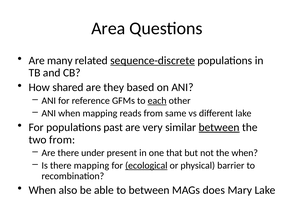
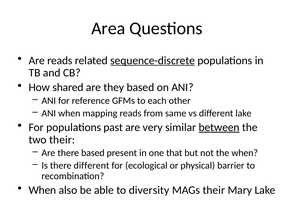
Are many: many -> reads (60, 61)
each underline: present -> none (157, 101)
two from: from -> their (62, 140)
there under: under -> based (93, 153)
there mapping: mapping -> different (91, 166)
ecological underline: present -> none (146, 166)
to between: between -> diversity (149, 191)
MAGs does: does -> their (214, 191)
